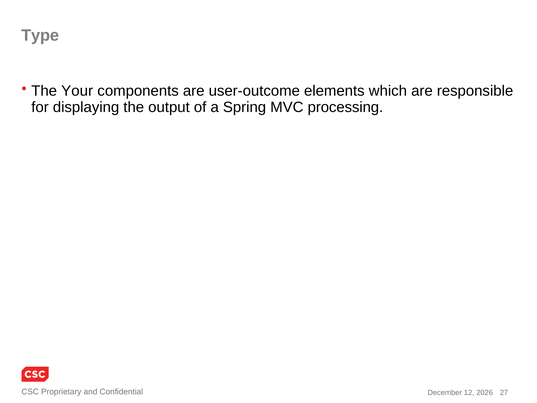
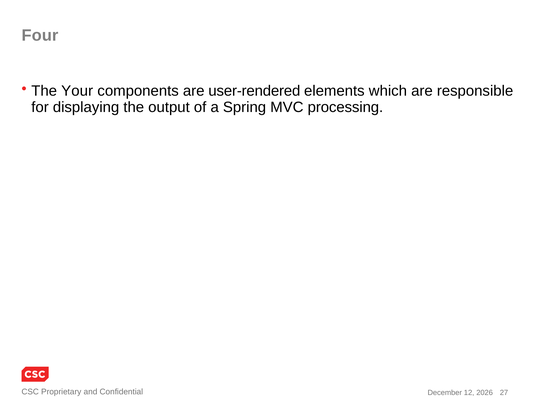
Type: Type -> Four (40, 36)
user-outcome: user-outcome -> user-rendered (254, 91)
